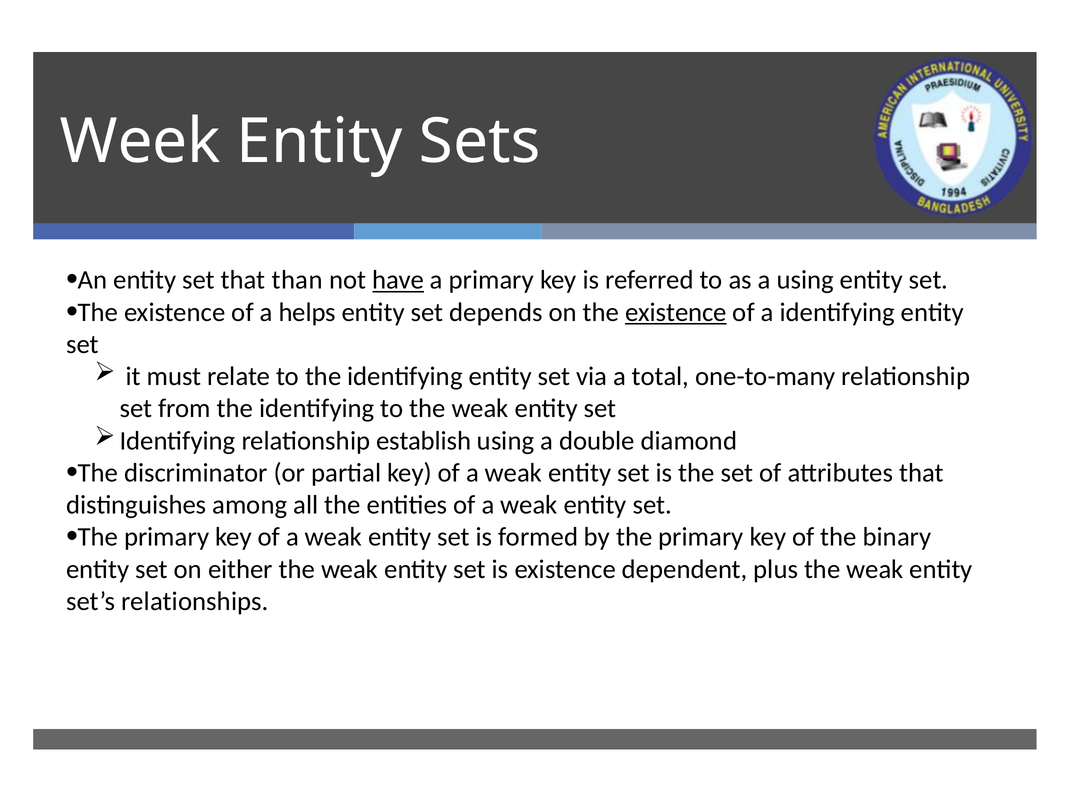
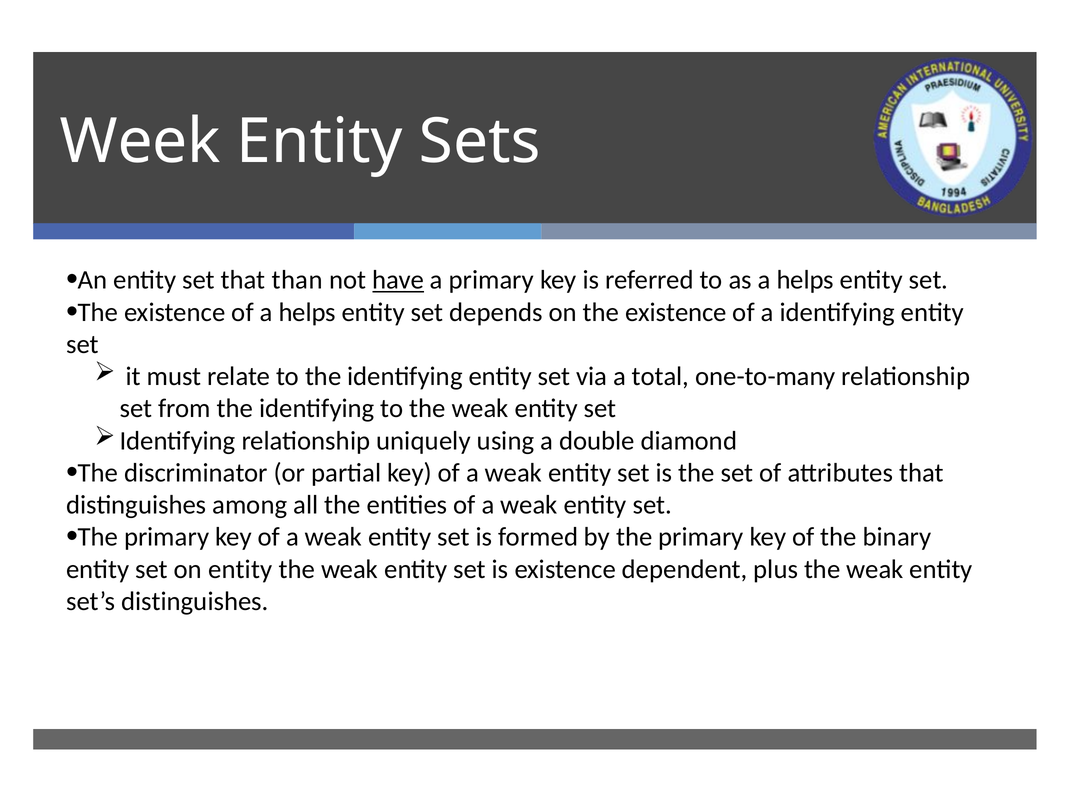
as a using: using -> helps (805, 280)
existence underline: present -> none (676, 312)
establish: establish -> uniquely (423, 440)
on either: either -> entity (240, 569)
set’s relationships: relationships -> distinguishes (195, 601)
